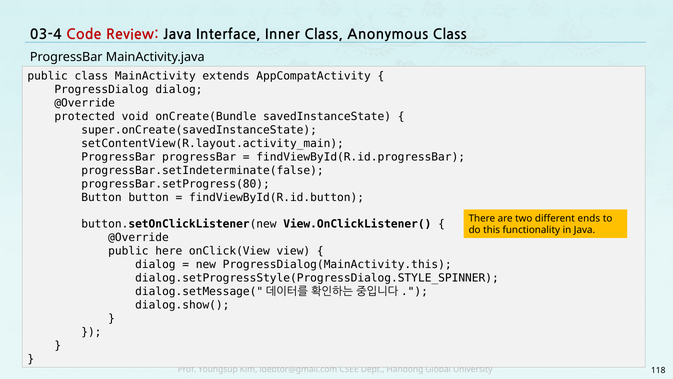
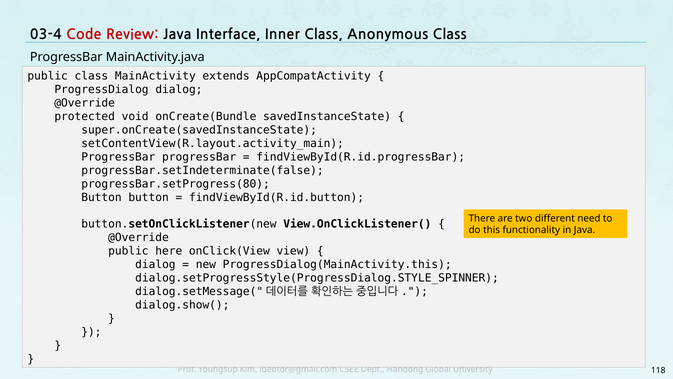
ends: ends -> need (589, 218)
